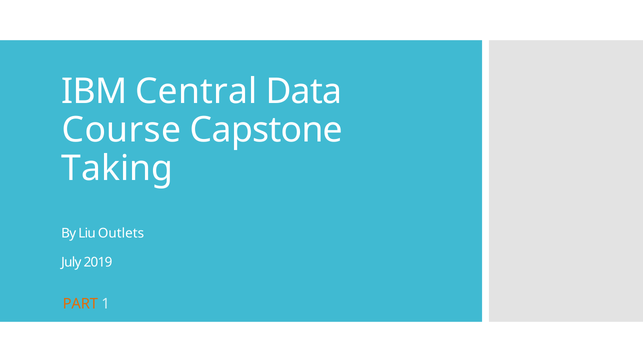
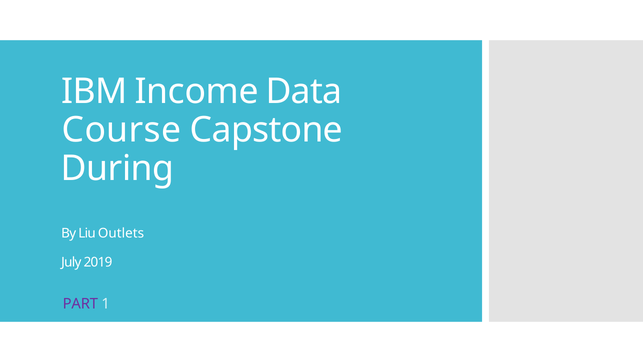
Central: Central -> Income (197, 91)
Taking: Taking -> During (117, 168)
PART colour: orange -> purple (80, 303)
